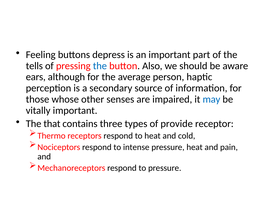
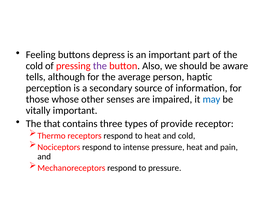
tells: tells -> cold (34, 66)
the colour: blue -> purple (100, 66)
ears: ears -> tells (36, 77)
